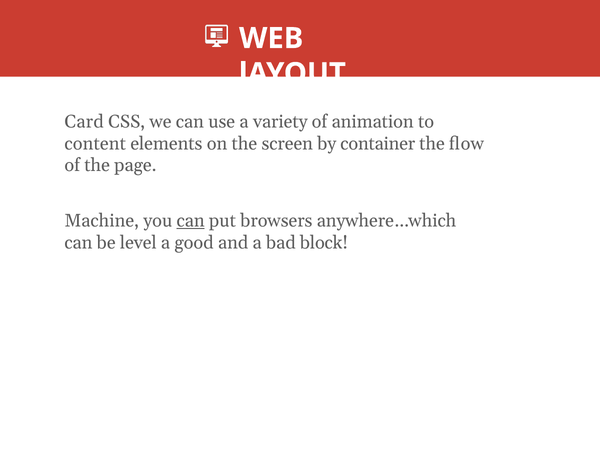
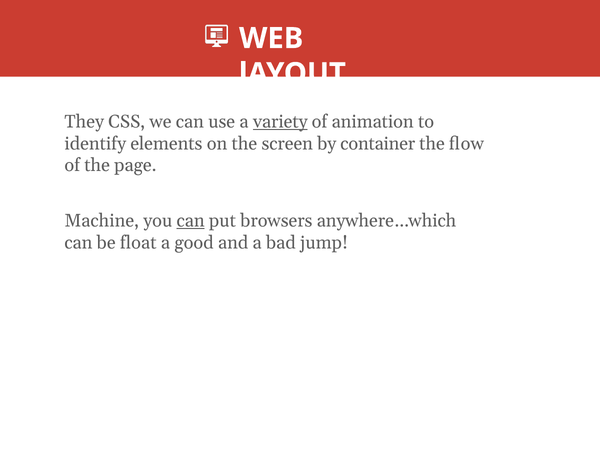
Card: Card -> They (84, 122)
variety underline: none -> present (280, 122)
content: content -> identify (95, 144)
level: level -> float (138, 243)
block: block -> jump (324, 243)
